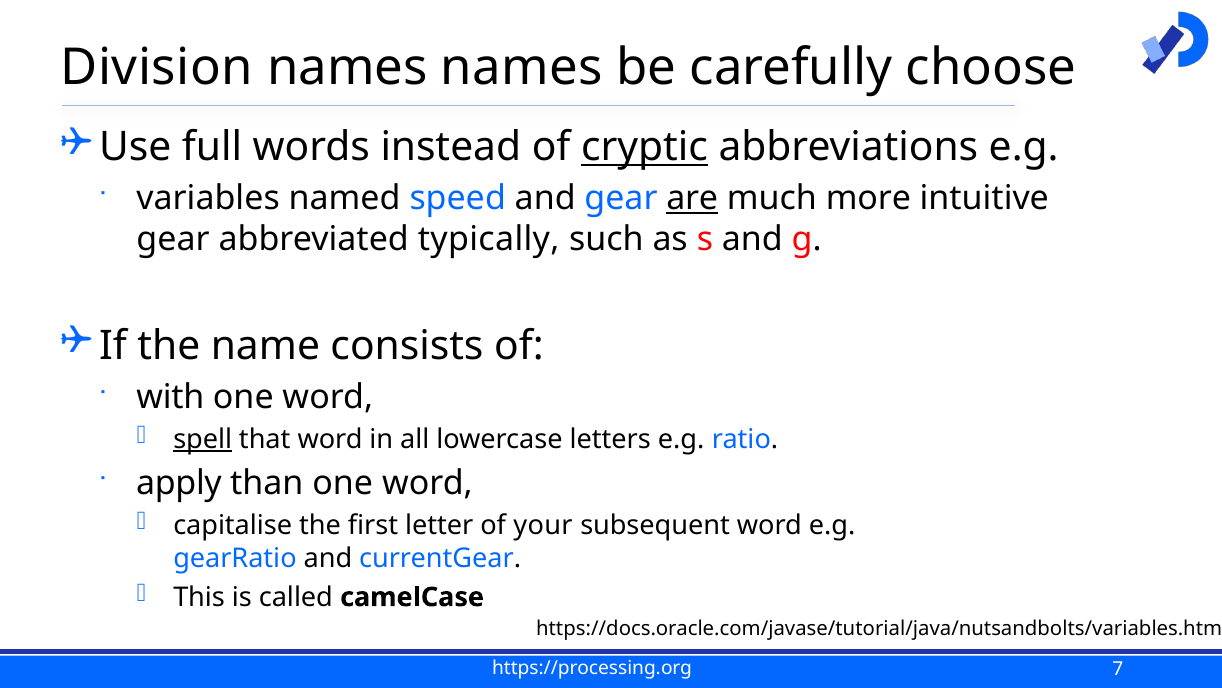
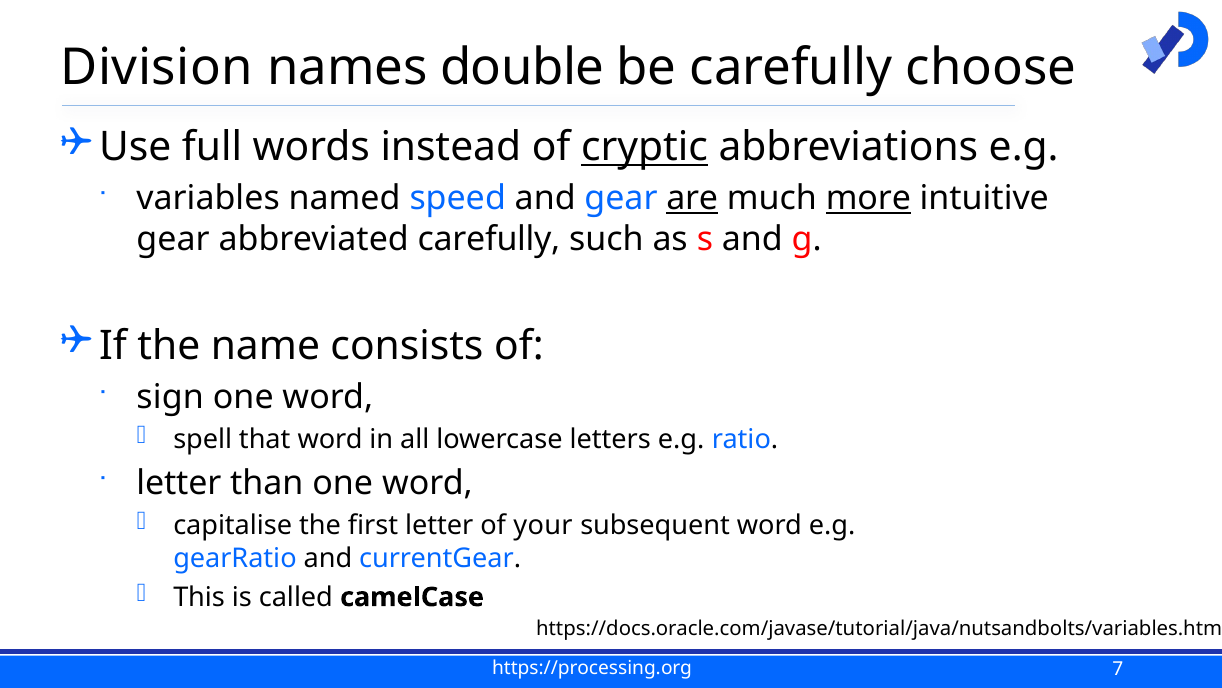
names names: names -> double (522, 67)
more underline: none -> present (868, 198)
abbreviated typically: typically -> carefully (489, 239)
with: with -> sign (170, 396)
spell underline: present -> none (203, 439)
apply: apply -> letter (179, 483)
